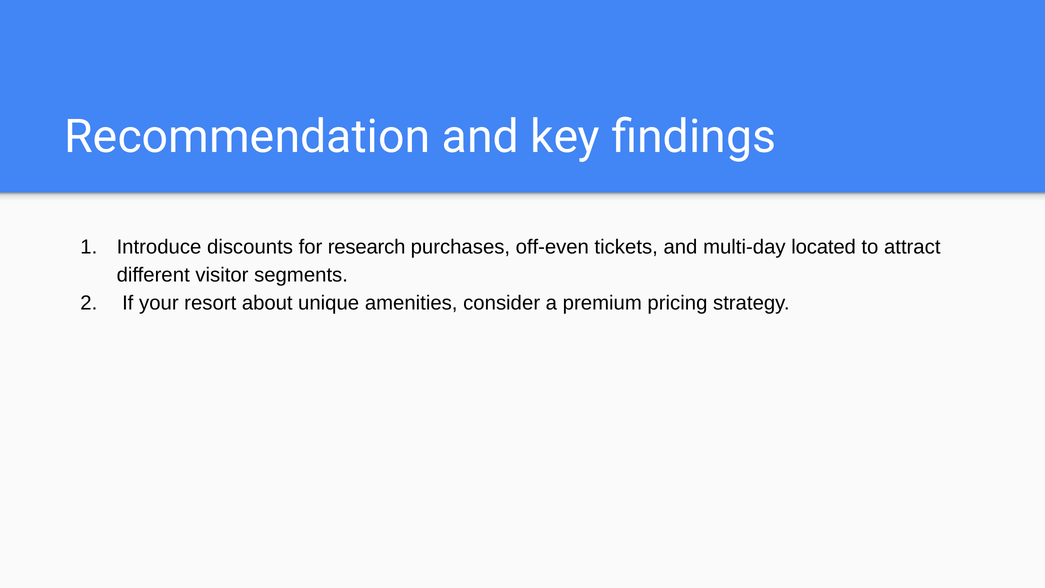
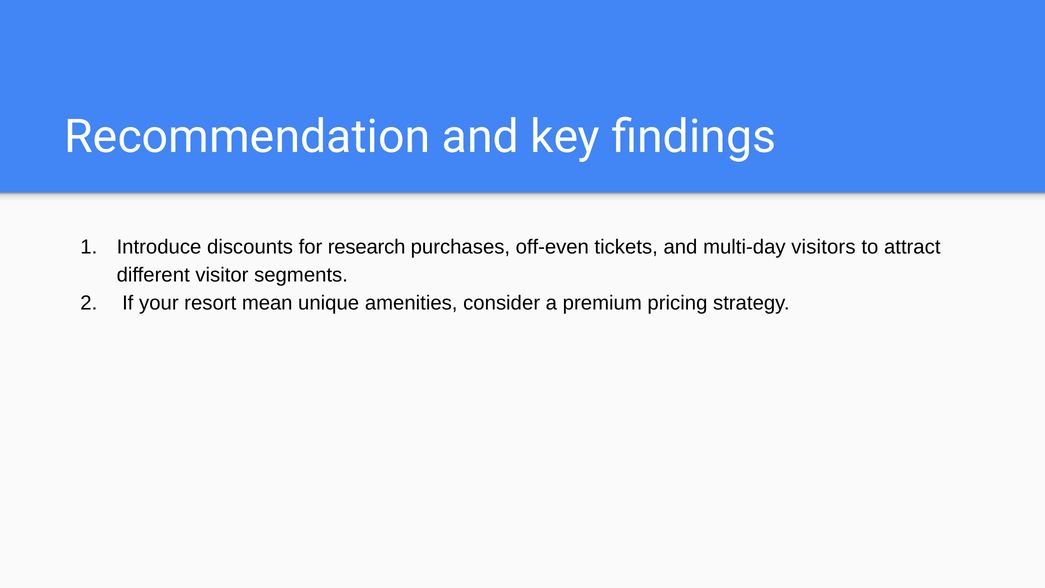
located: located -> visitors (823, 247)
about: about -> mean (267, 303)
